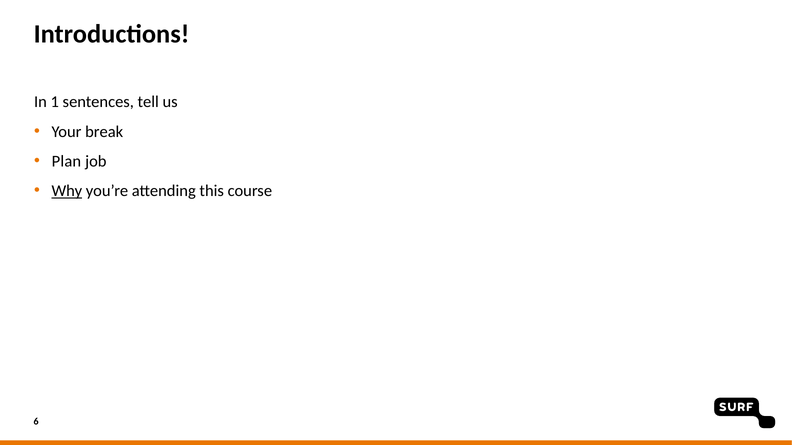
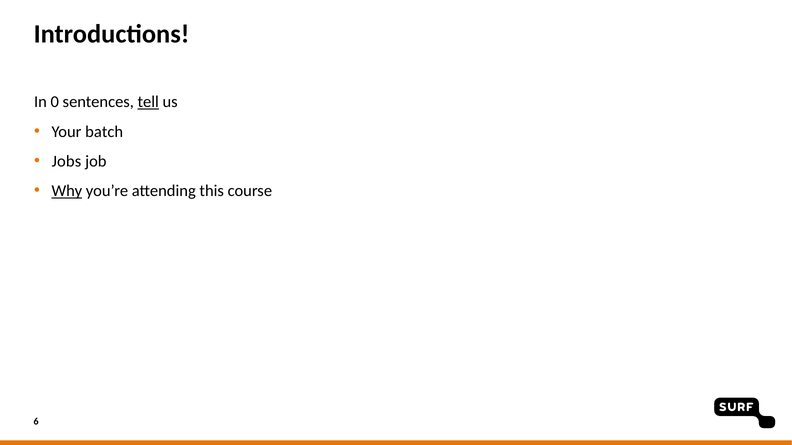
1: 1 -> 0 (55, 102)
tell underline: none -> present (148, 102)
break: break -> batch (104, 132)
Plan: Plan -> Jobs (66, 161)
